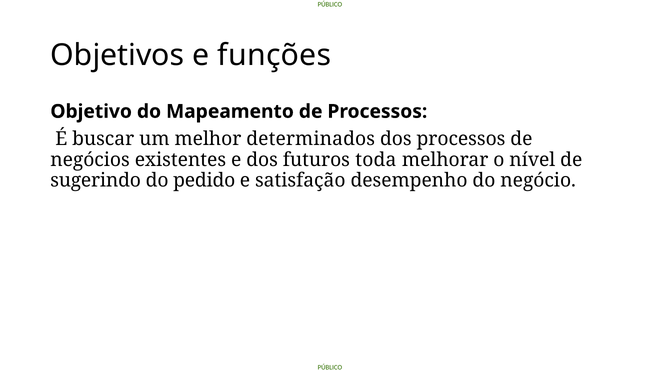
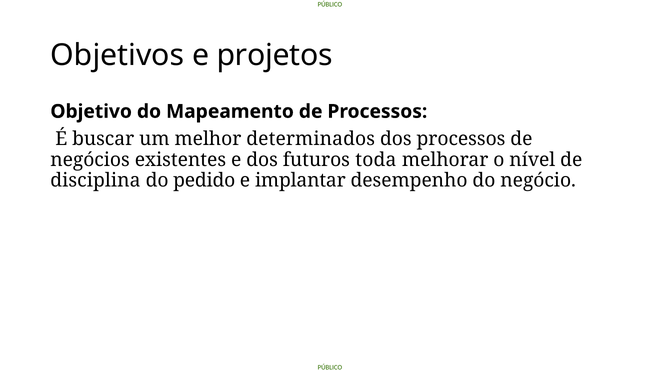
funções: funções -> projetos (275, 55)
sugerindo: sugerindo -> disciplina (95, 181)
satisfação: satisfação -> implantar (300, 181)
